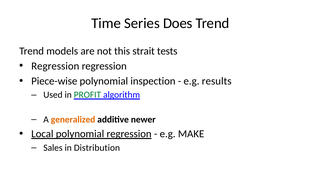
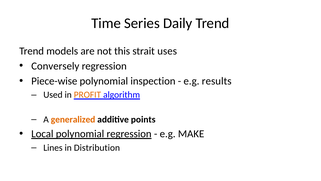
Does: Does -> Daily (178, 23)
tests: tests -> uses (167, 51)
Regression: Regression -> Conversely (55, 66)
PROFIT colour: green -> orange (87, 95)
newer: newer -> points (143, 119)
Sales: Sales -> Lines (53, 148)
